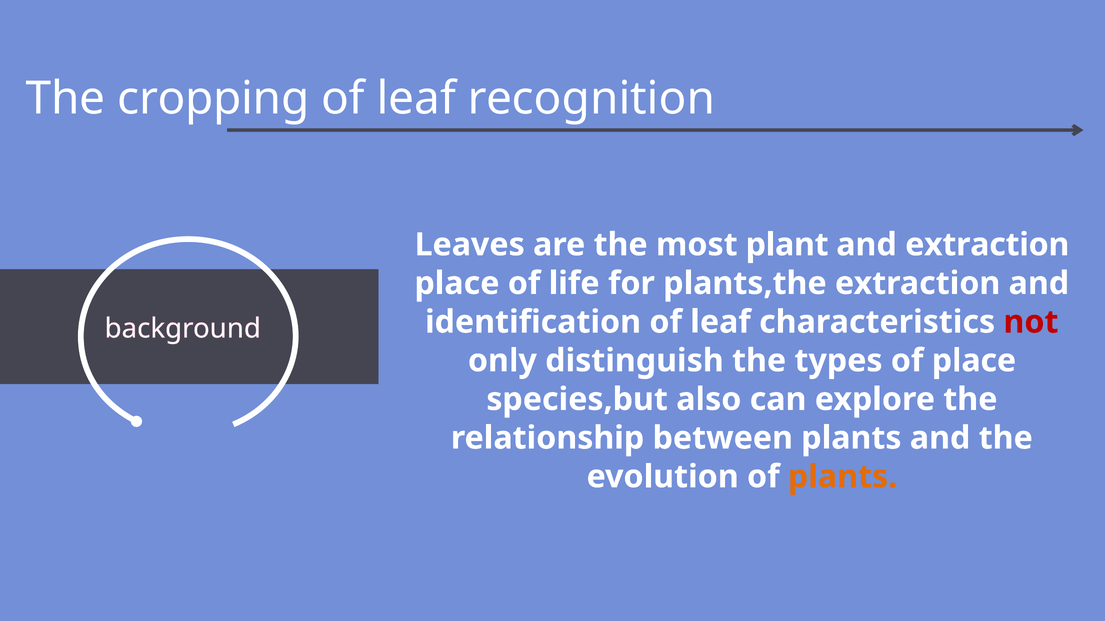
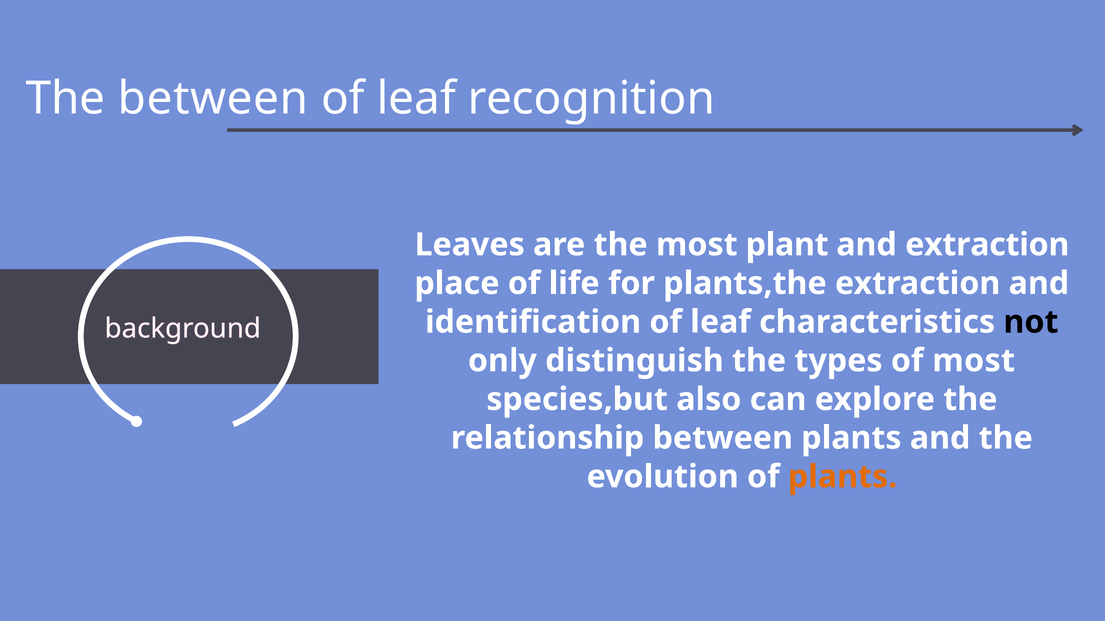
The cropping: cropping -> between (213, 99)
not colour: red -> black (1031, 322)
of place: place -> most (974, 361)
